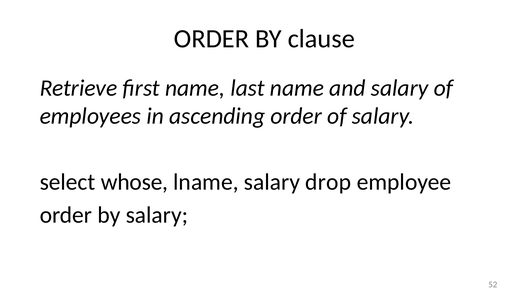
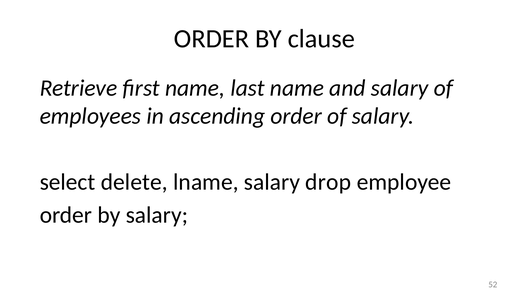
whose: whose -> delete (134, 182)
